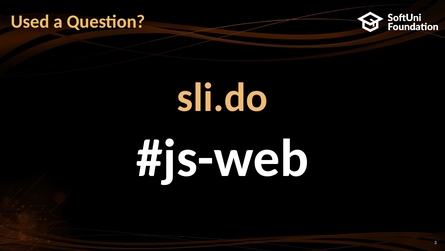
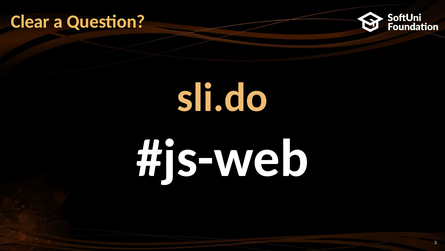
Used: Used -> Clear (30, 22)
